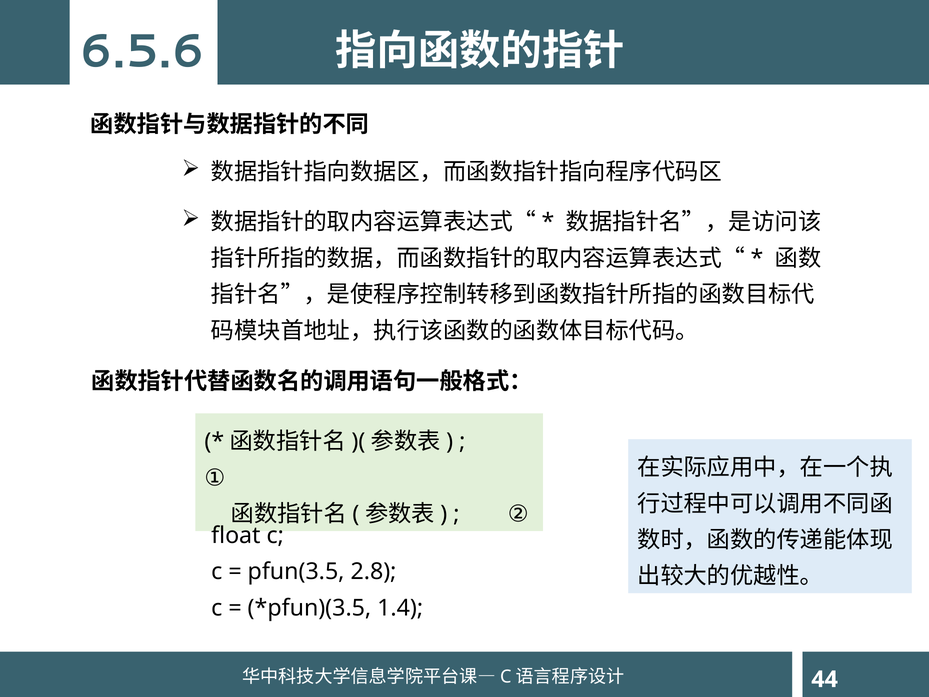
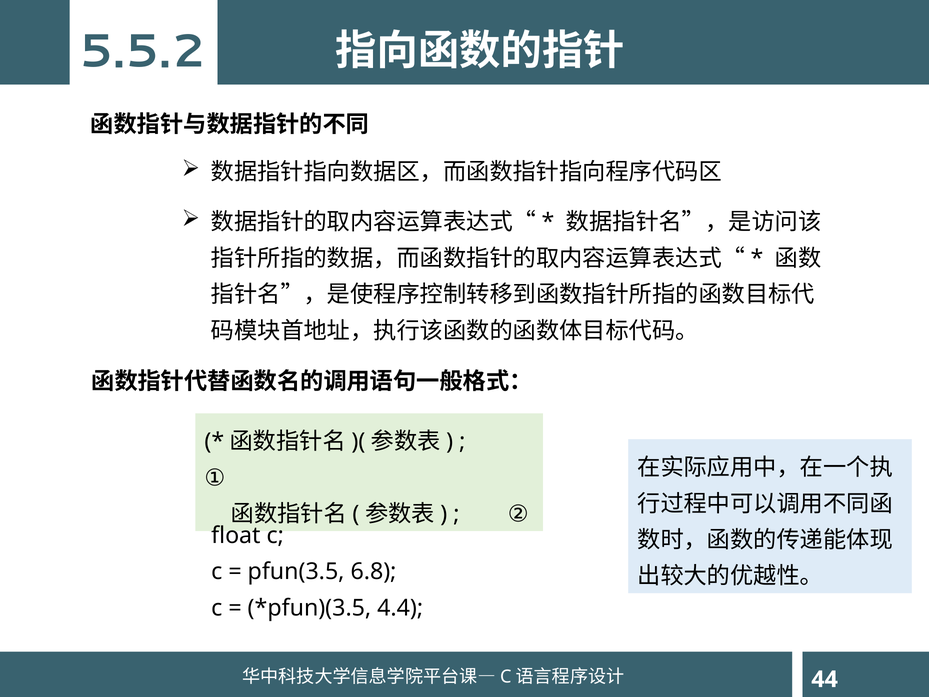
6.5.6: 6.5.6 -> 5.5.2 (142, 51)
2.8: 2.8 -> 6.8 (373, 572)
1.4: 1.4 -> 4.4 (400, 608)
